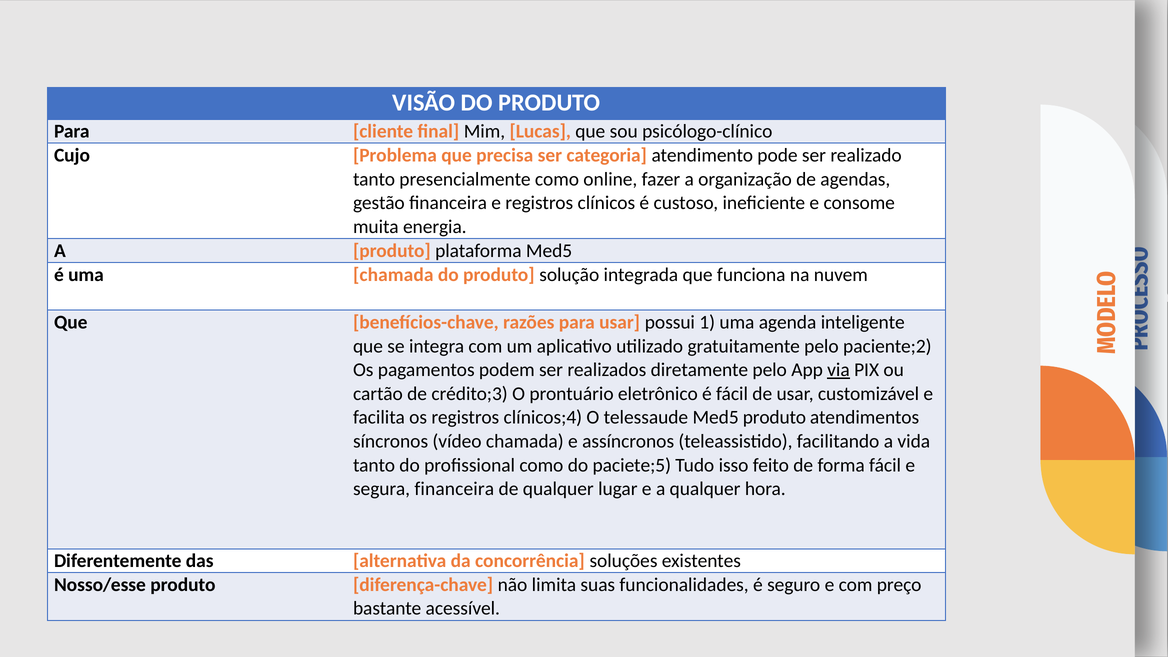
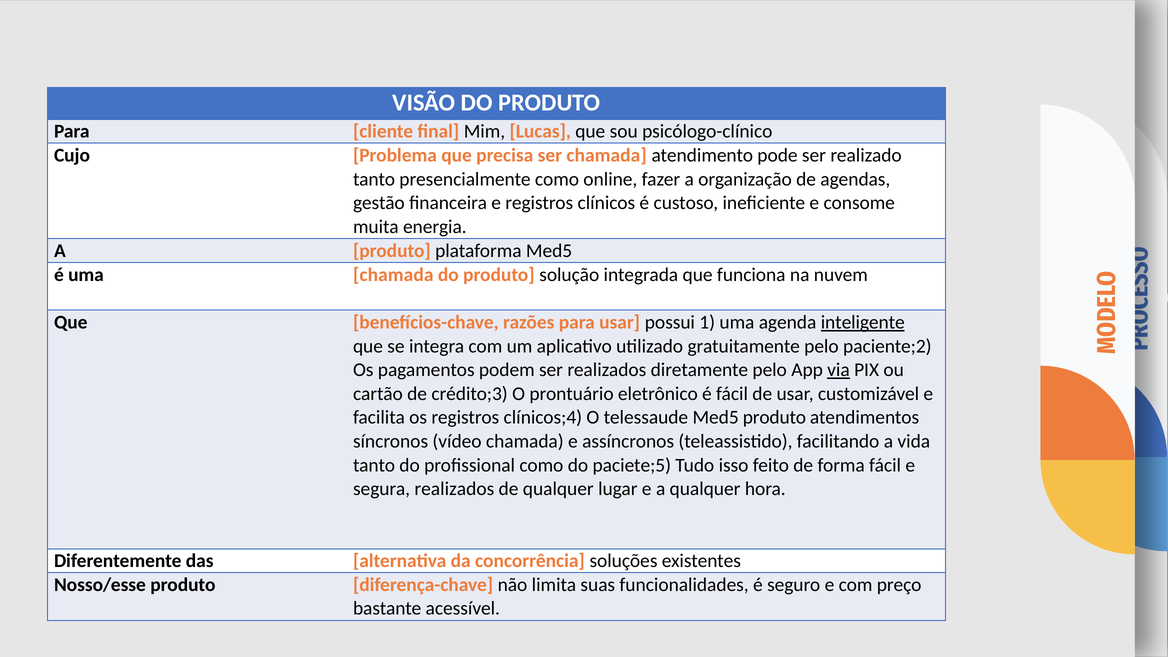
ser categoria: categoria -> chamada (607, 155)
inteligente underline: none -> present (863, 322)
segura financeira: financeira -> realizados (454, 489)
